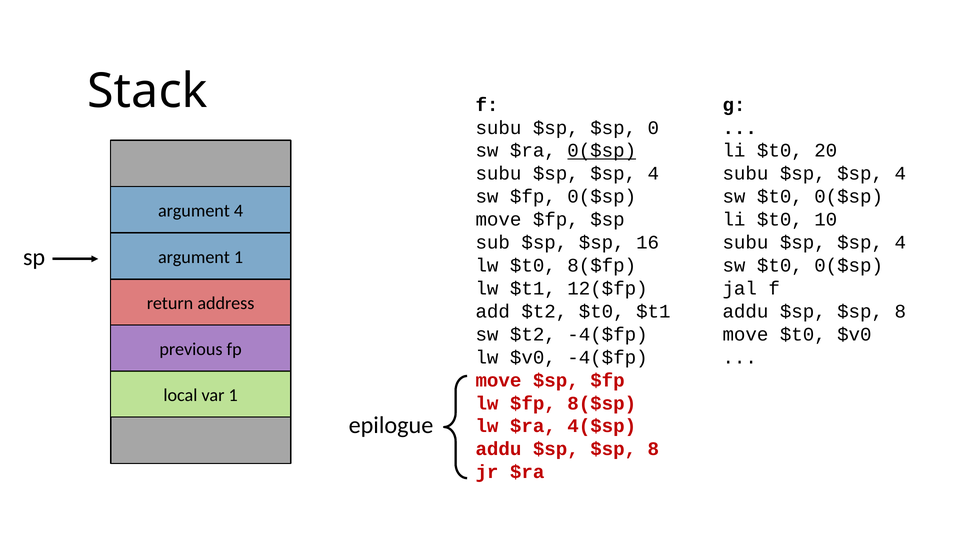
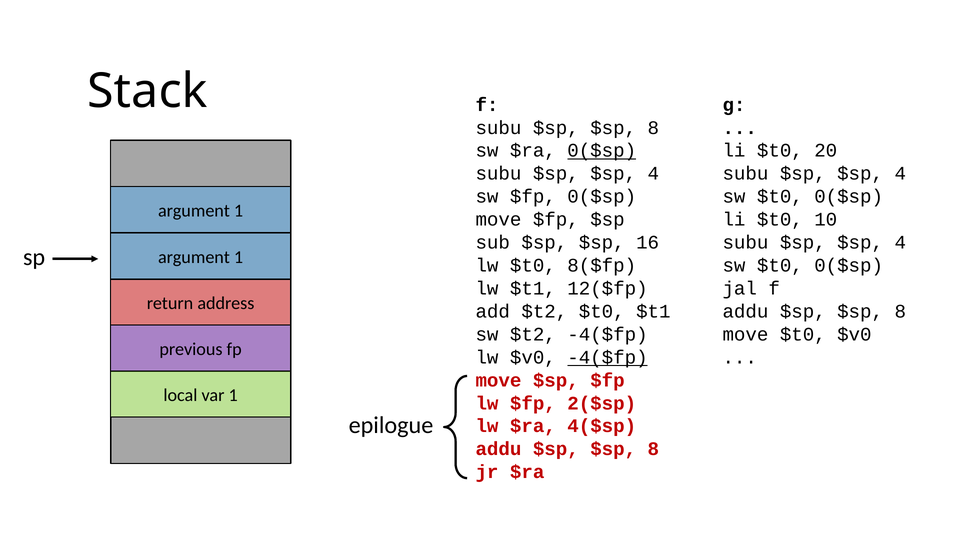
subu $sp $sp 0: 0 -> 8 (653, 128)
4: 4 -> 1 (239, 211)
-4($fp underline: none -> present (607, 358)
8($sp: 8($sp -> 2($sp (602, 404)
